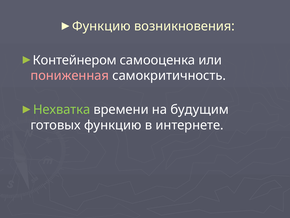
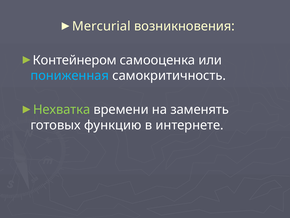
Функцию: Функцию -> Mercurial (101, 26)
пониженная colour: pink -> light blue (70, 76)
будущим: будущим -> заменять (200, 109)
